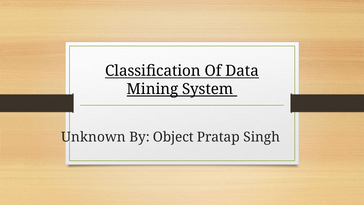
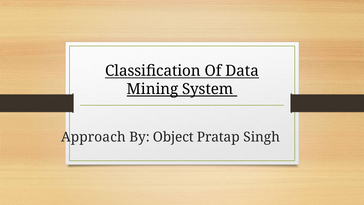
Unknown: Unknown -> Approach (93, 137)
